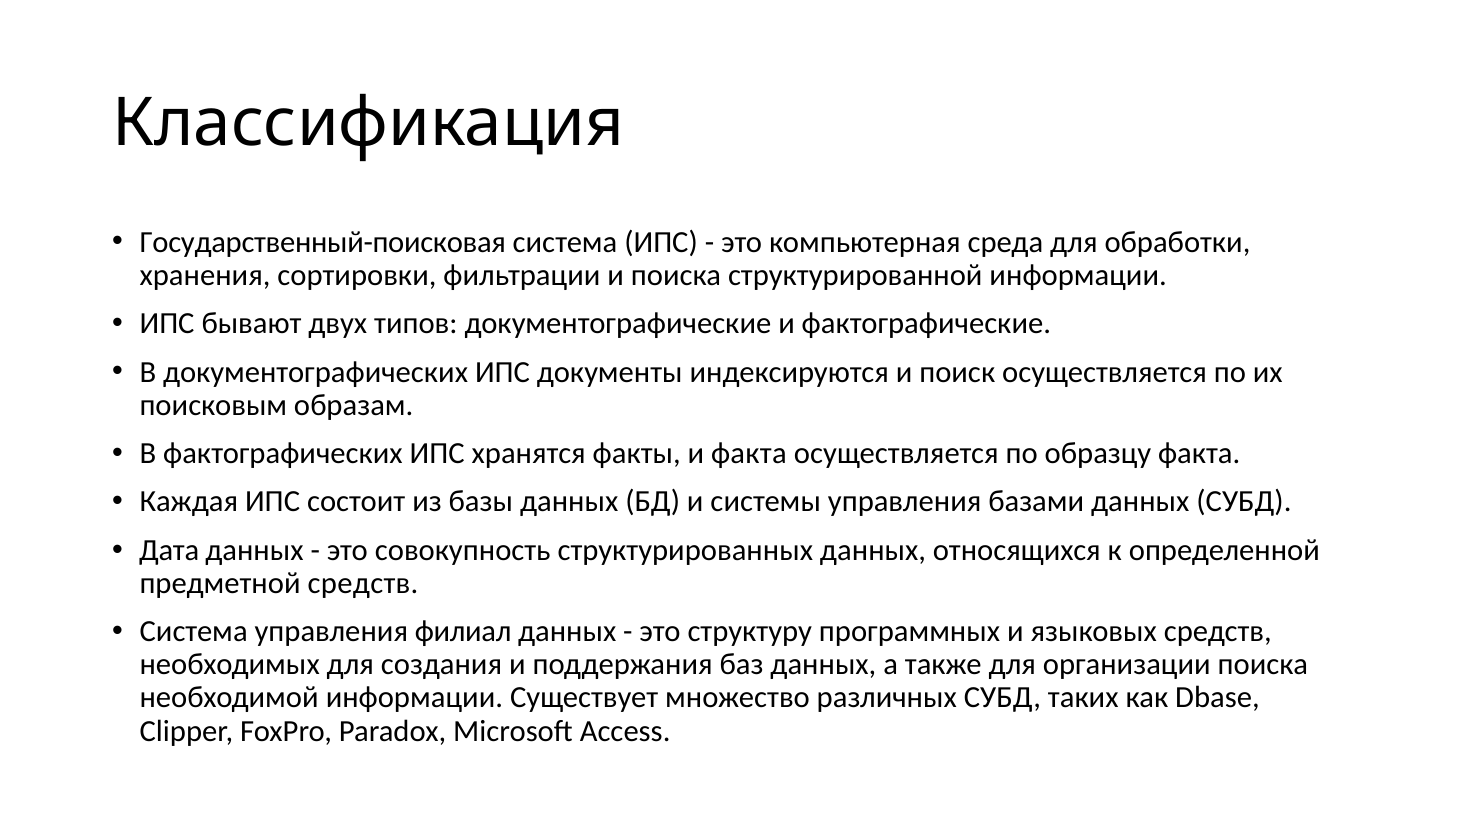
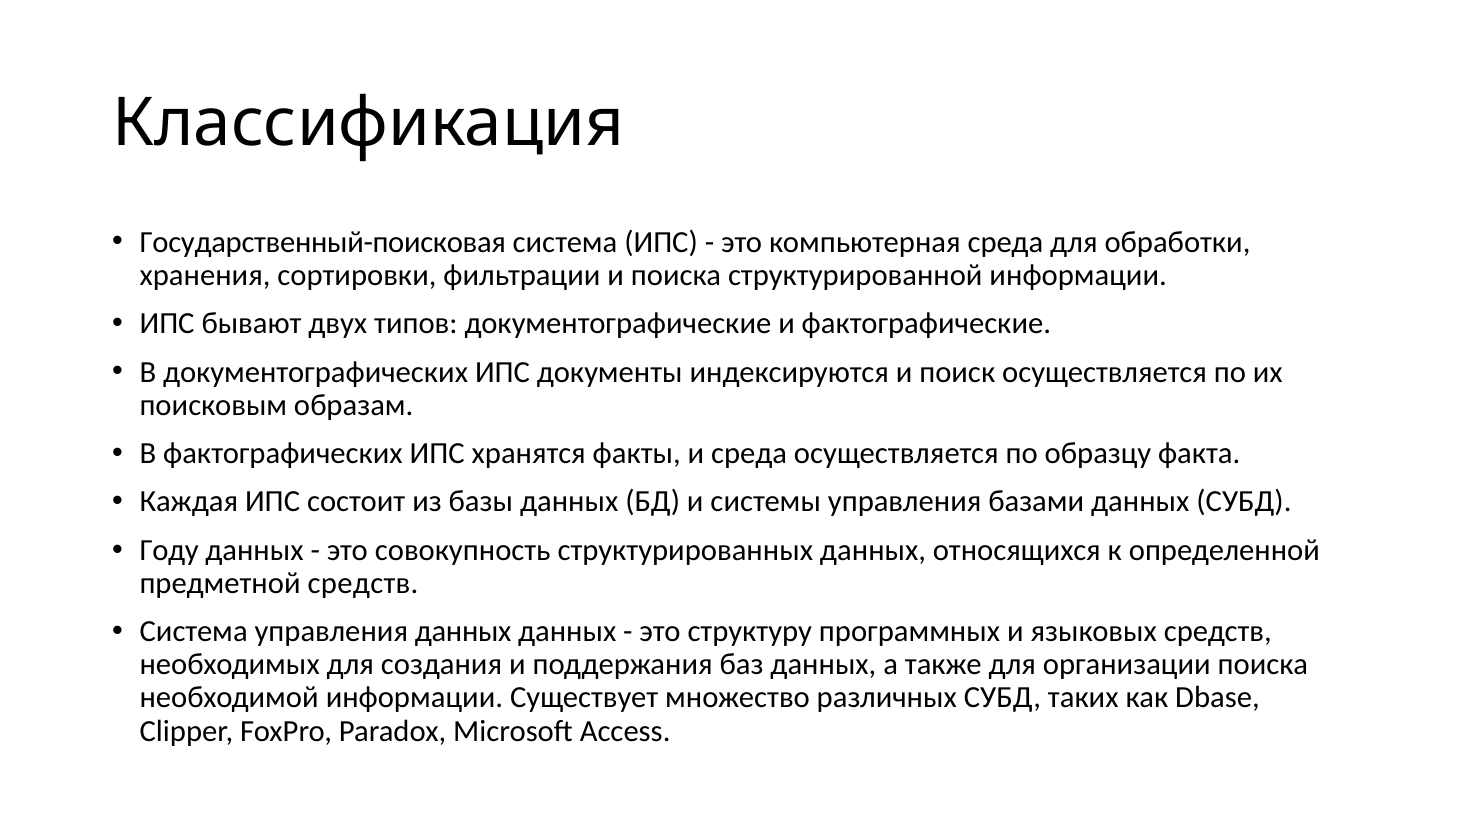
и факта: факта -> среда (749, 453)
Дата: Дата -> Году (169, 550)
управления филиал: филиал -> данных (463, 632)
